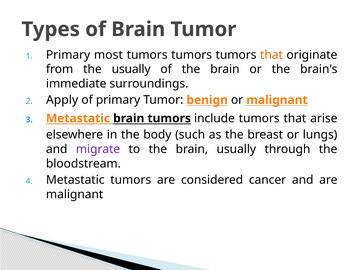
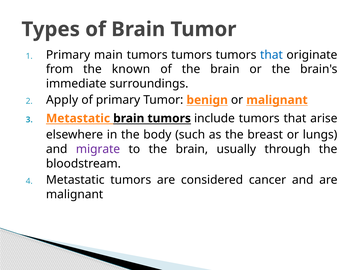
most: most -> main (108, 55)
that colour: orange -> blue (271, 55)
the usually: usually -> known (131, 69)
